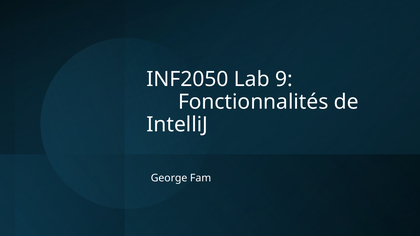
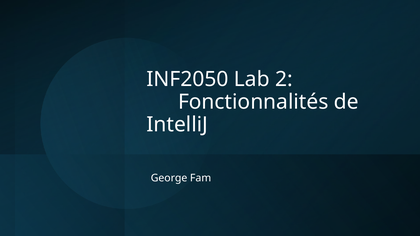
9: 9 -> 2 (284, 79)
